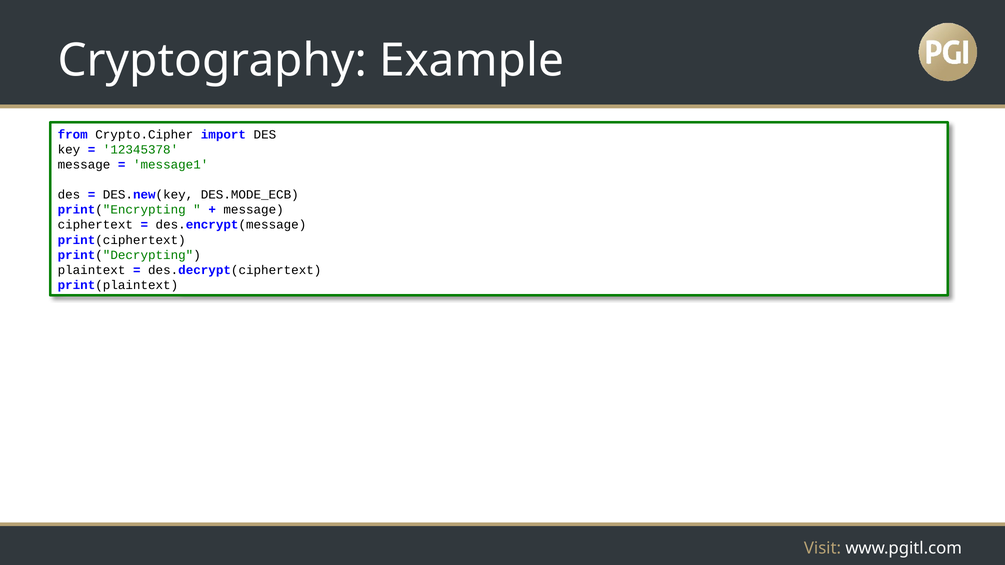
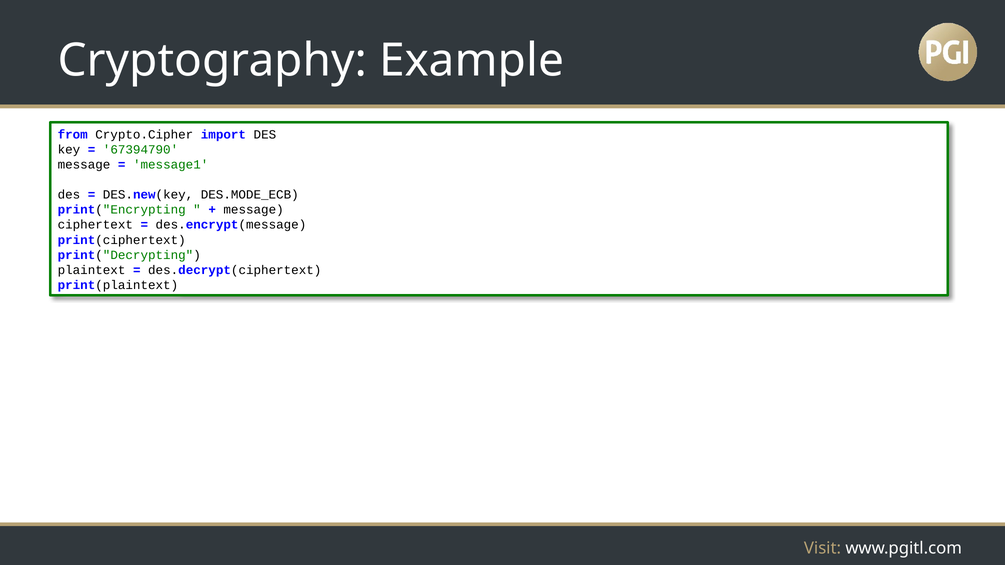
12345378: 12345378 -> 67394790 (141, 150)
